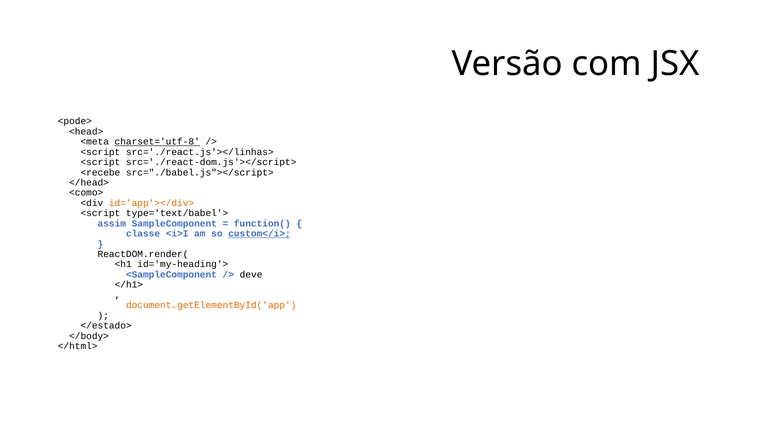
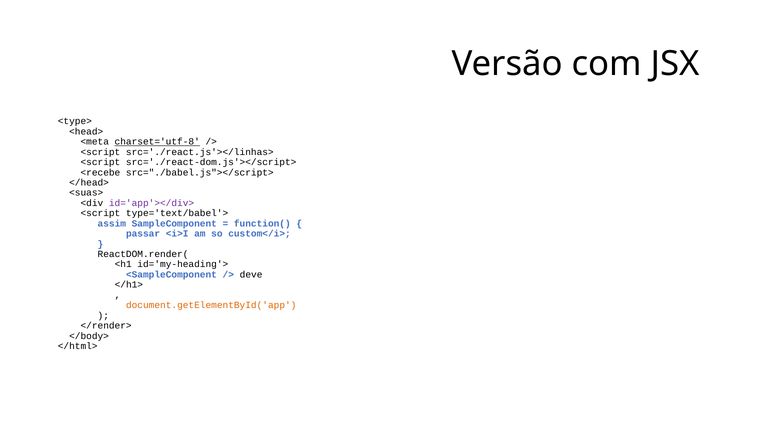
<pode>: <pode> -> <type> (75, 121)
<como>: <como> -> <suas> (86, 193)
id='app'></div> colour: orange -> purple (152, 203)
classe: classe -> passar (143, 234)
custom</i> underline: present -> none (260, 234)
</estado>: </estado> -> </render> (106, 326)
